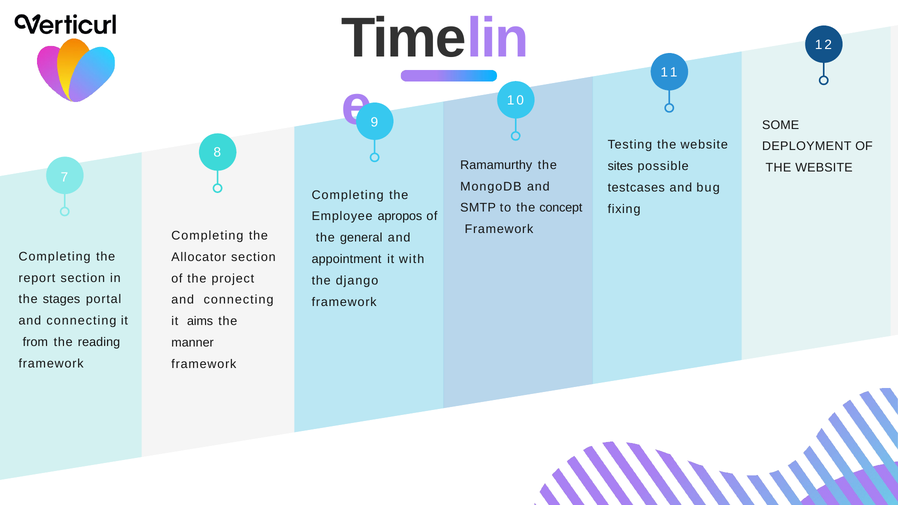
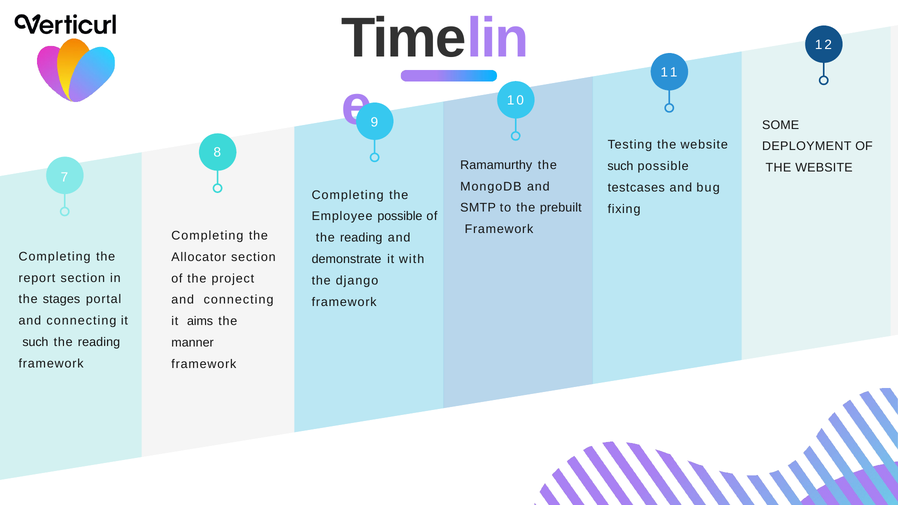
sites: sites -> such (620, 166)
concept: concept -> prebuilt (561, 208)
Employee apropos: apropos -> possible (400, 216)
general: general -> reading (361, 238)
appointment: appointment -> demonstrate (347, 259)
from: from -> such (35, 342)
